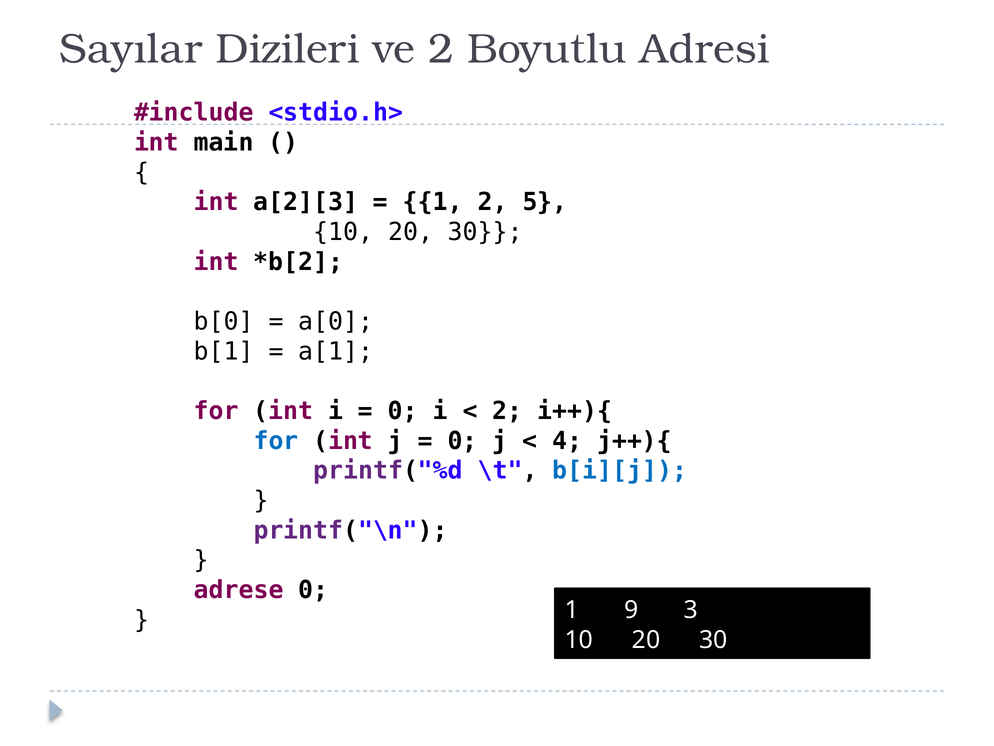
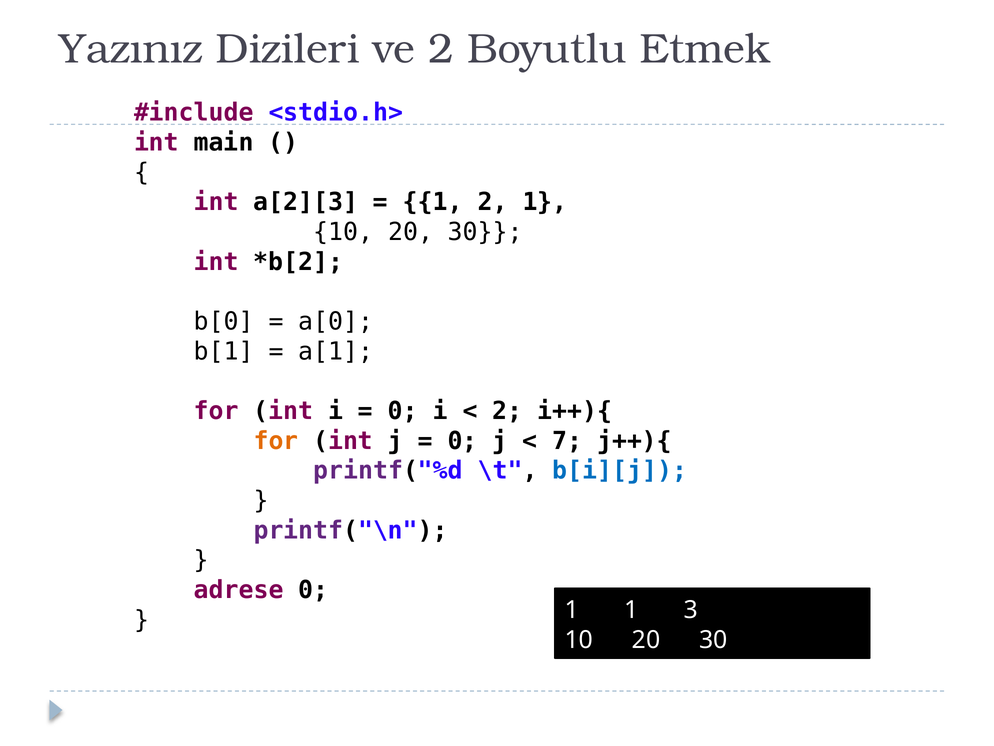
Sayılar: Sayılar -> Yazınız (131, 49)
Adresi: Adresi -> Etmek (705, 49)
2 5: 5 -> 1 (545, 202)
for colour: blue -> orange (276, 441)
4: 4 -> 7 (567, 441)
1 9: 9 -> 1 (631, 610)
